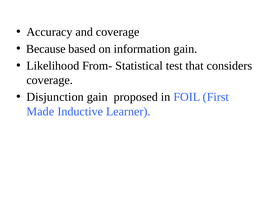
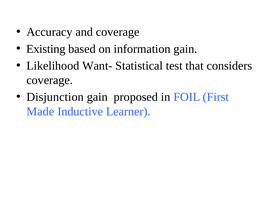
Because: Because -> Existing (46, 49)
From-: From- -> Want- (97, 66)
